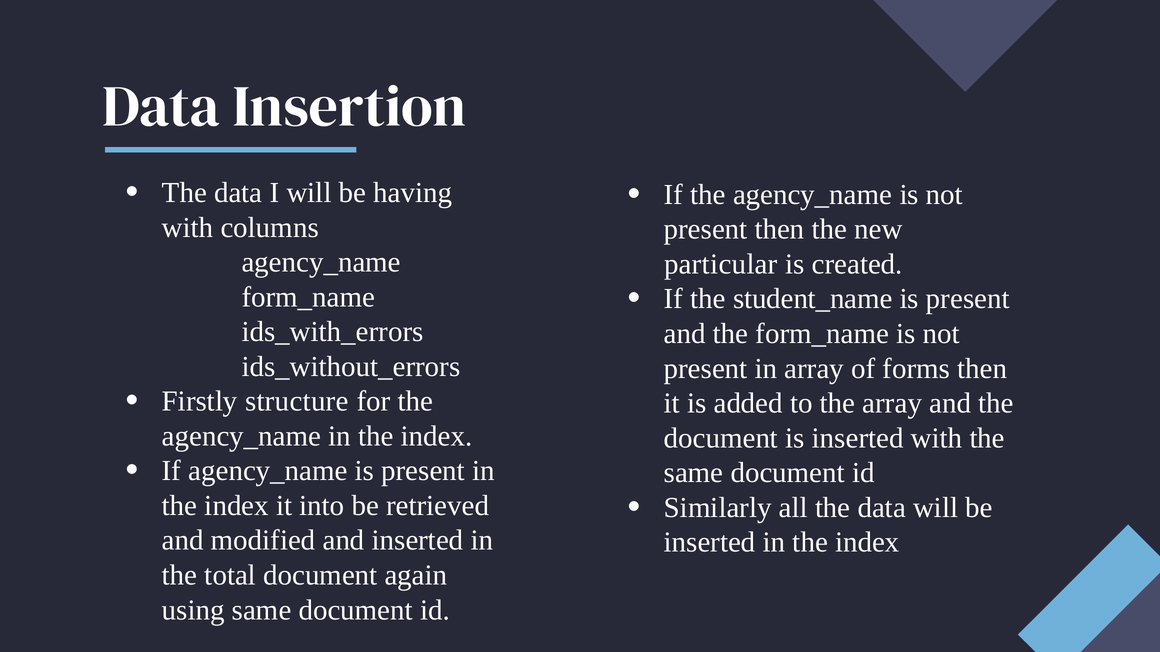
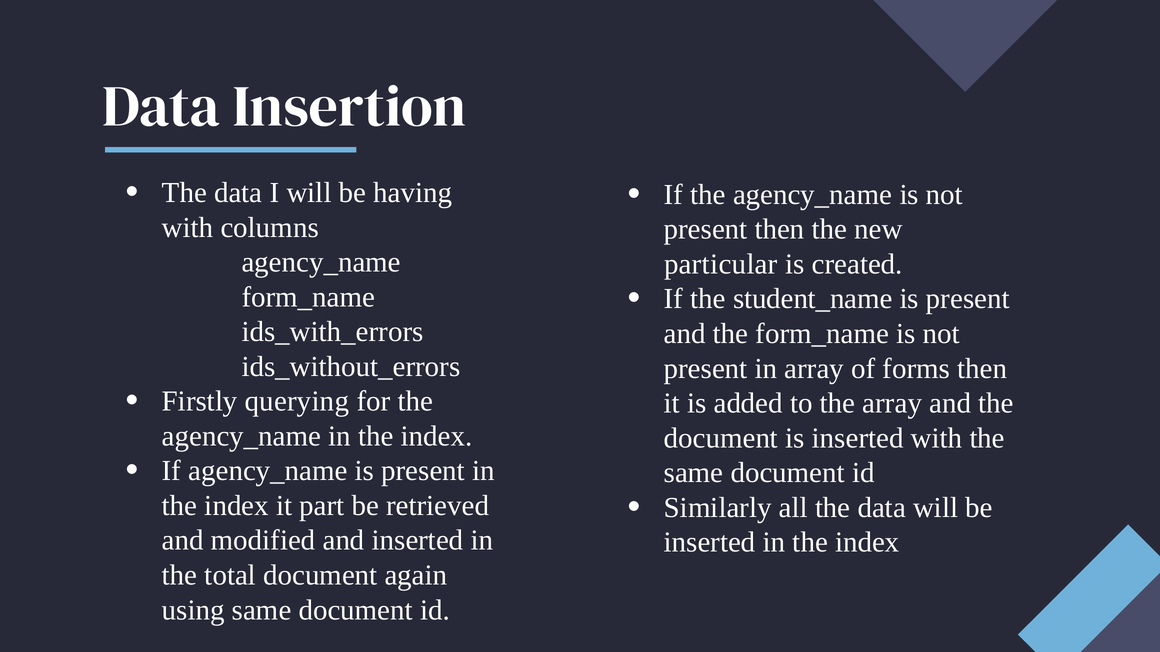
structure: structure -> querying (297, 402)
into: into -> part (322, 506)
